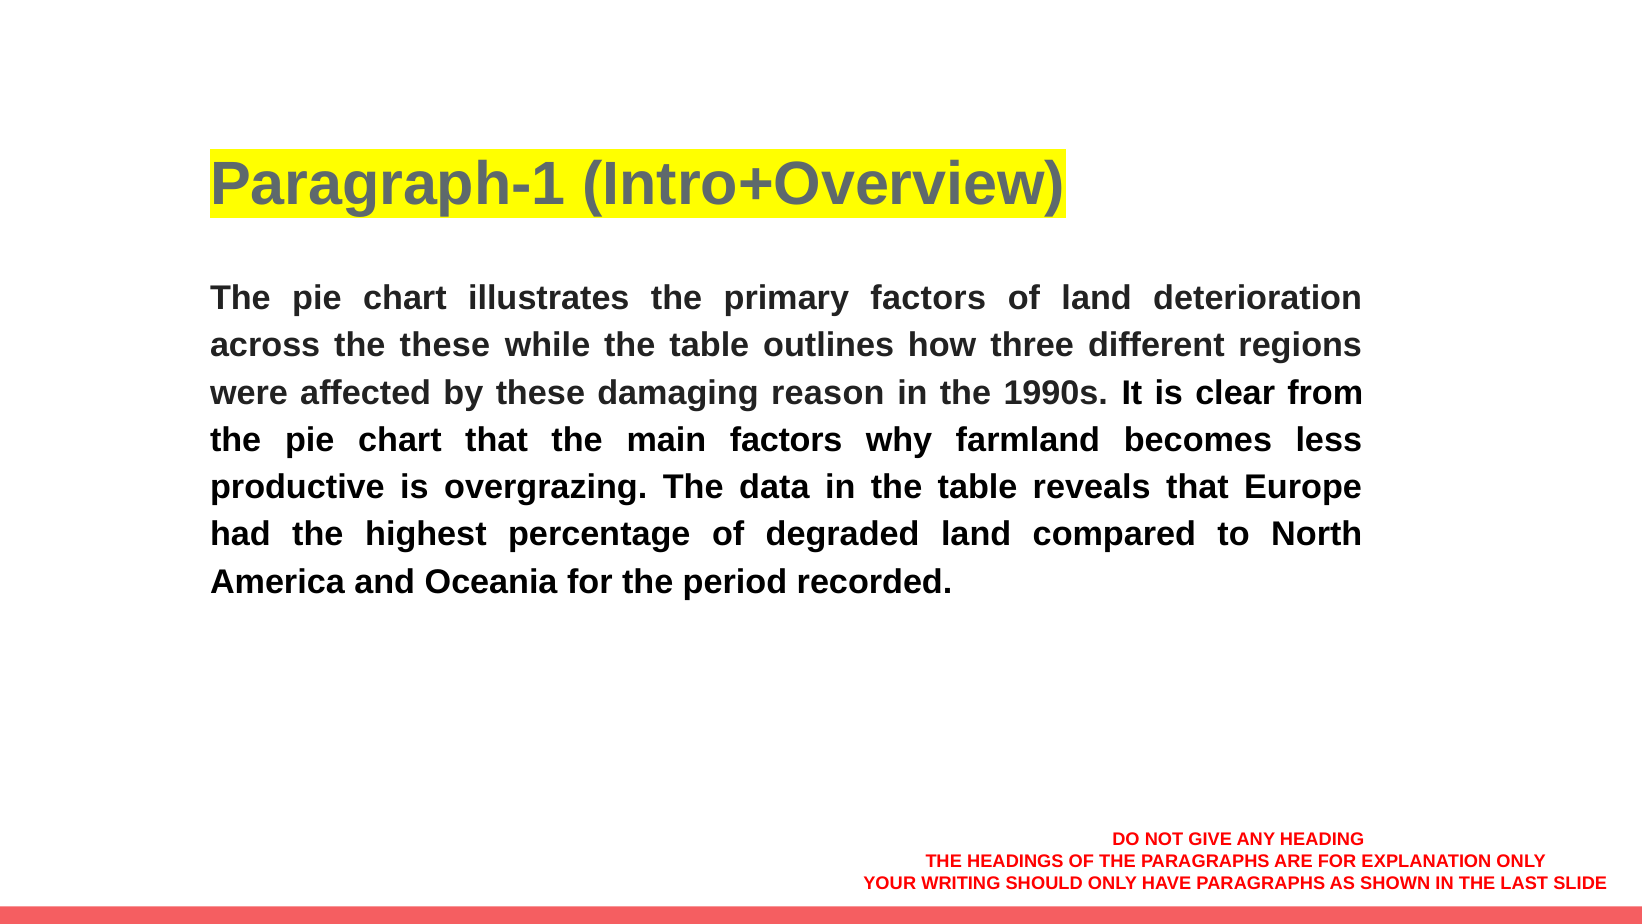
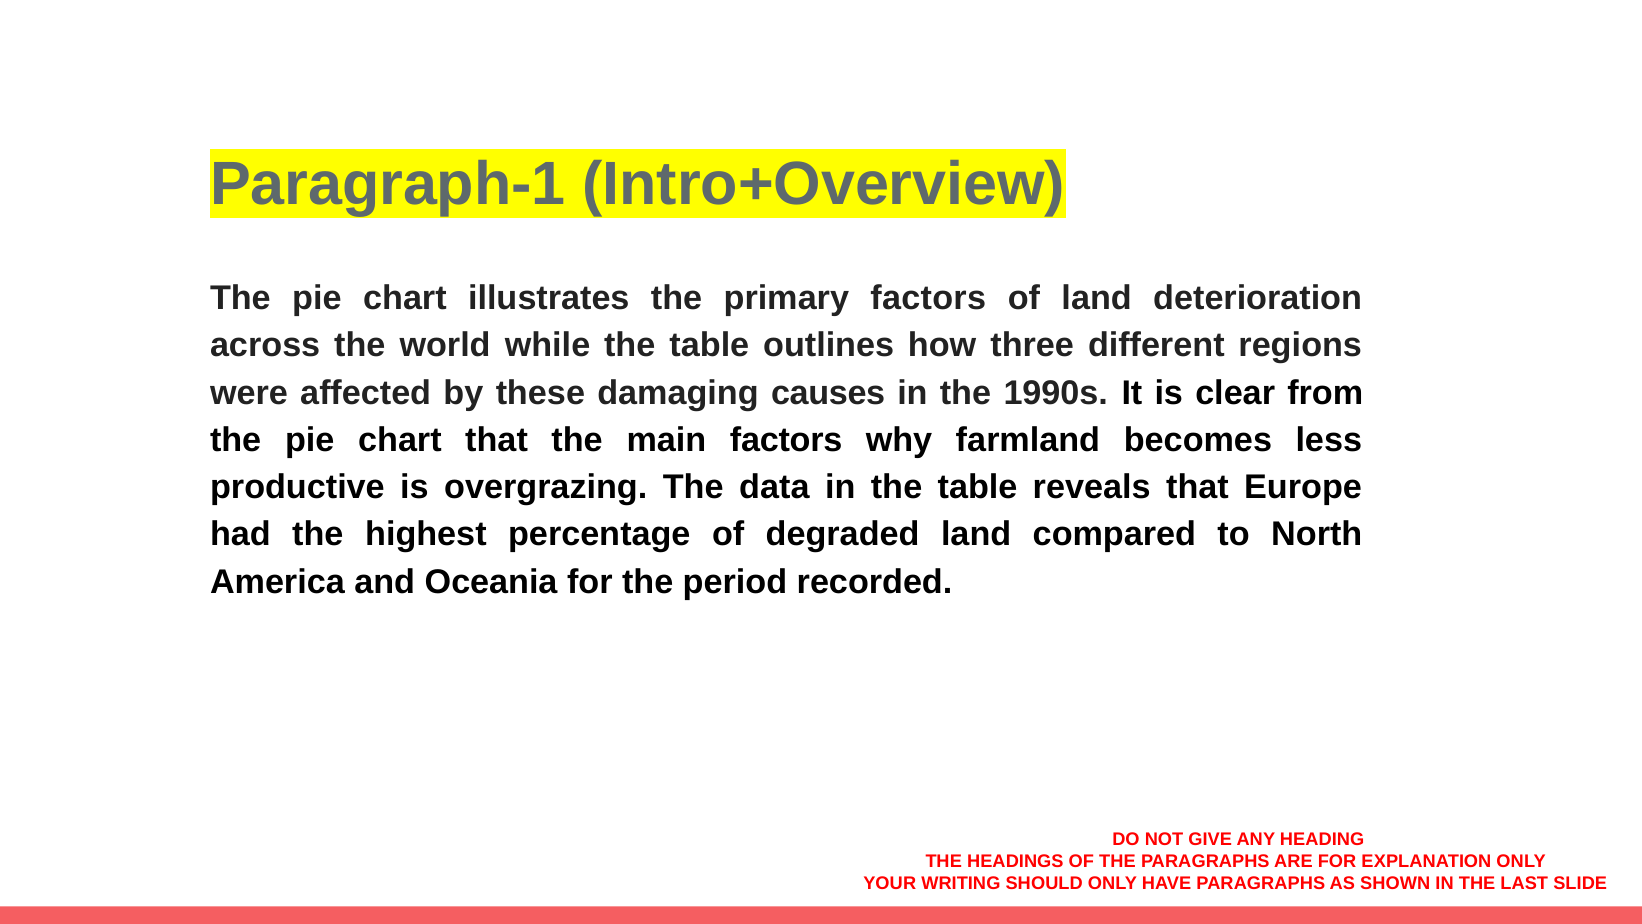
the these: these -> world (445, 346)
reason: reason -> causes (828, 393)
